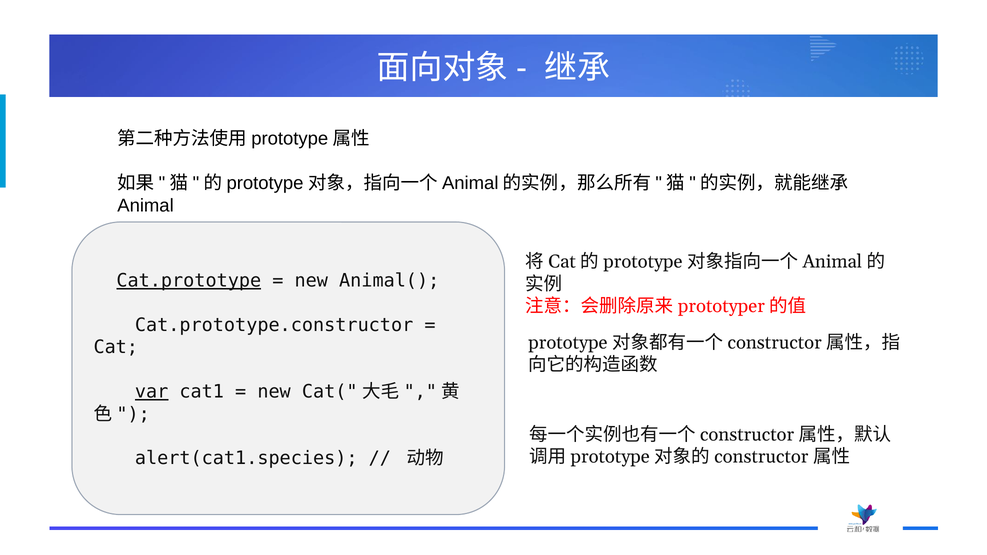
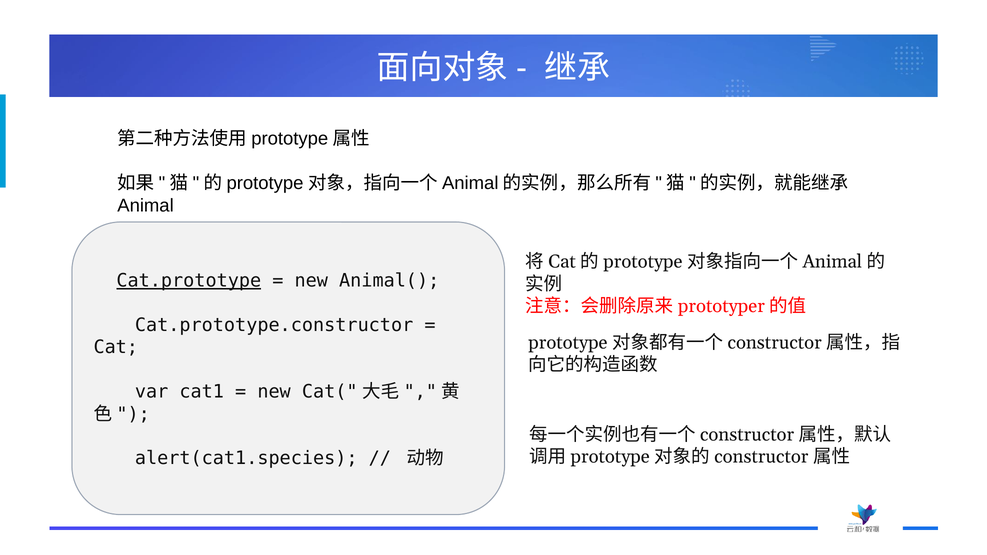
var underline: present -> none (152, 392)
